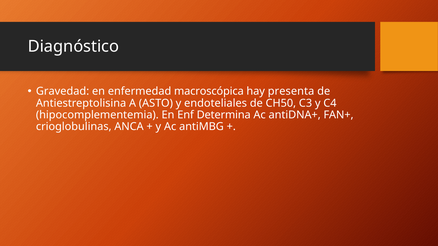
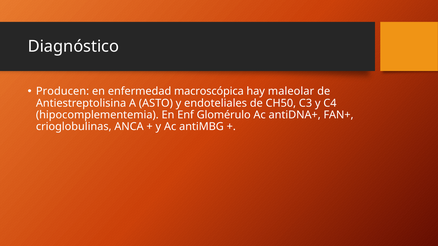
Gravedad: Gravedad -> Producen (63, 91)
presenta: presenta -> maleolar (291, 91)
Determina: Determina -> Glomérulo (224, 115)
